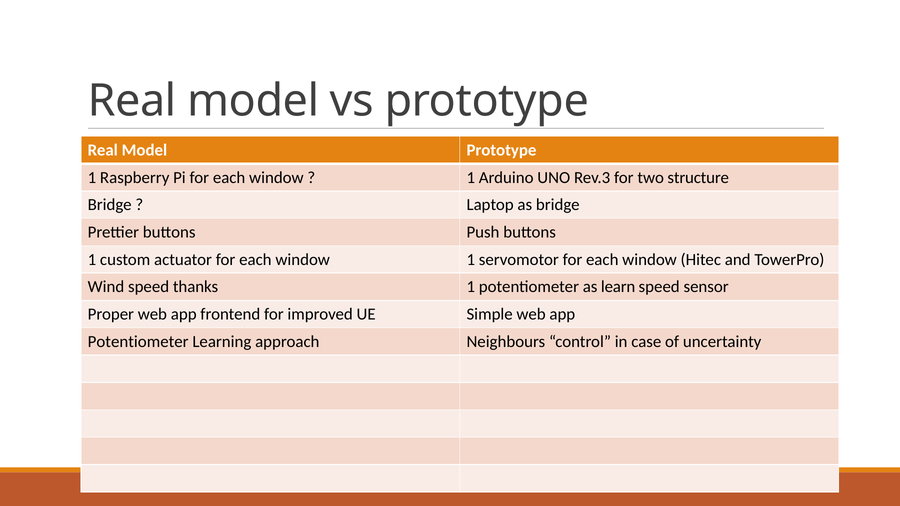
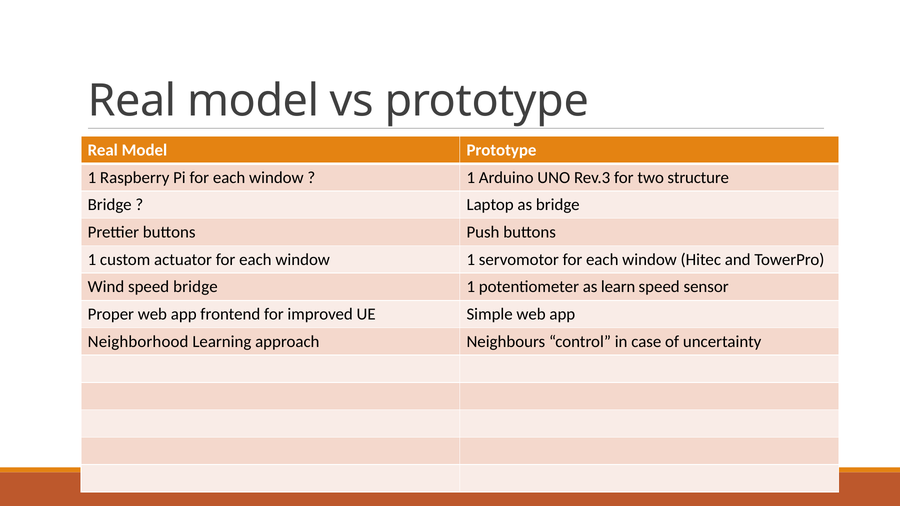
speed thanks: thanks -> bridge (195, 287)
Potentiometer: Potentiometer -> Neighborhood (138, 342)
